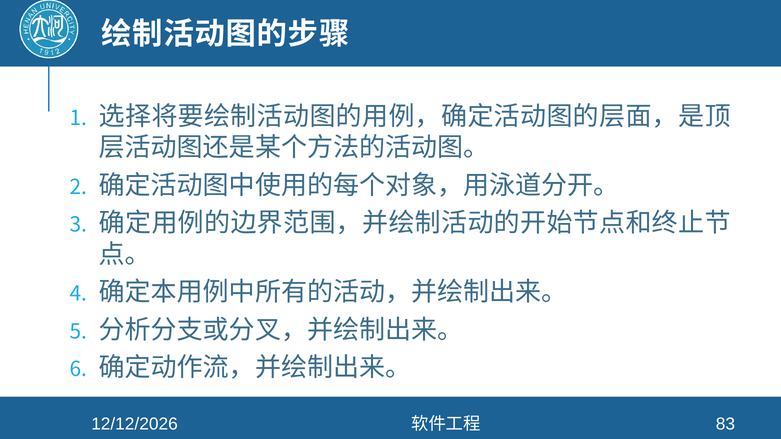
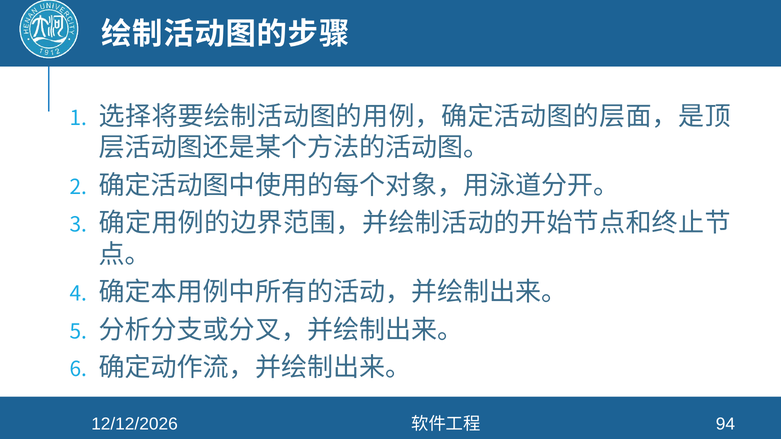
83: 83 -> 94 (725, 425)
